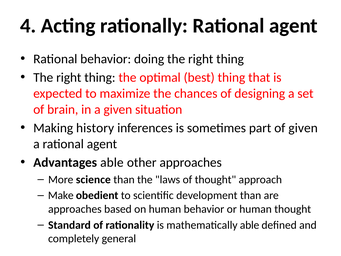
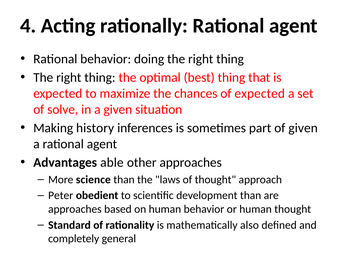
of designing: designing -> expected (260, 93)
brain: brain -> solve (63, 109)
Make: Make -> Peter (61, 195)
mathematically able: able -> also (249, 225)
